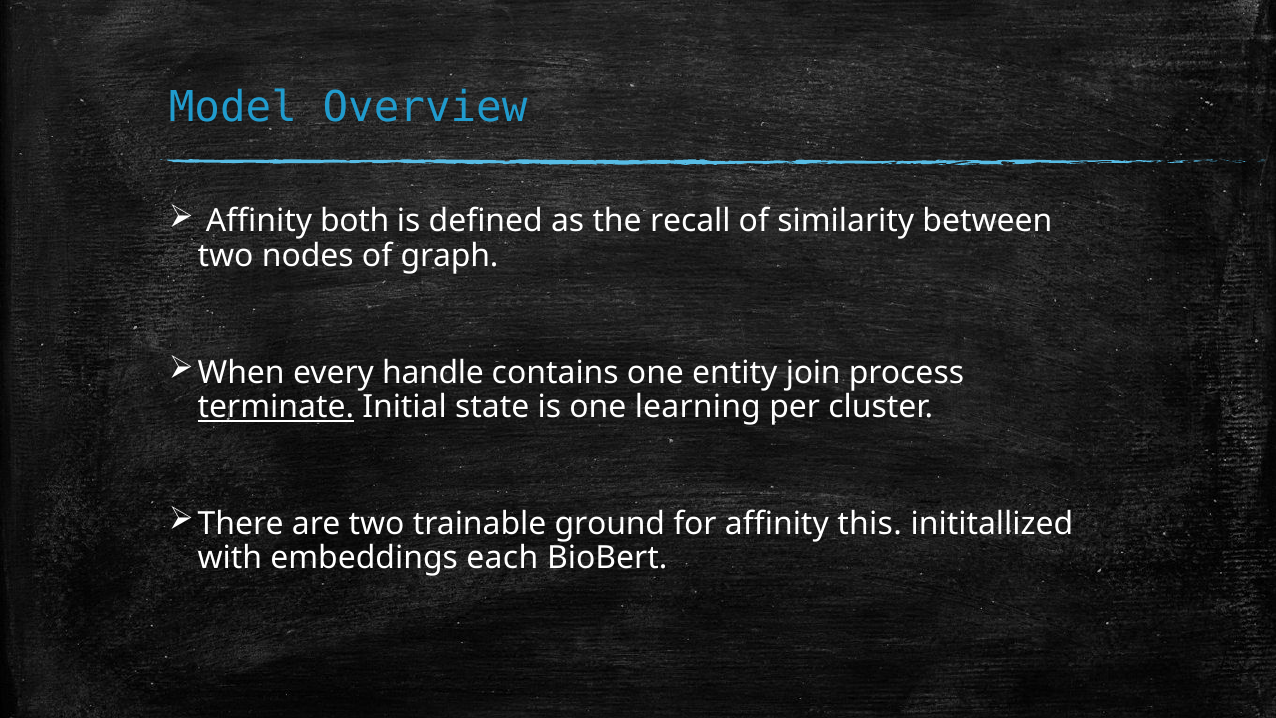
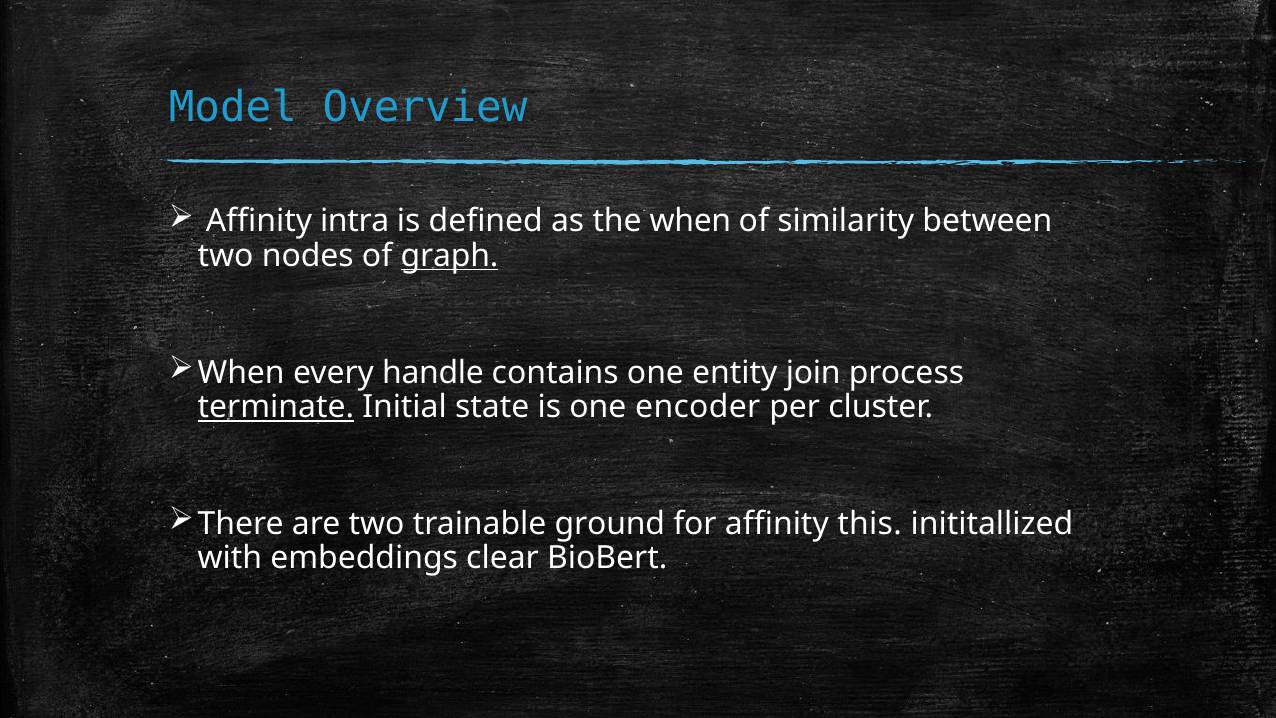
both: both -> intra (355, 221)
the recall: recall -> when (690, 221)
graph underline: none -> present (450, 256)
learning: learning -> encoder (698, 407)
each: each -> clear (503, 558)
